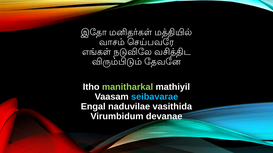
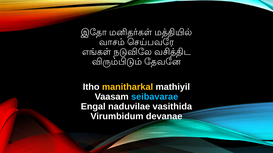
manitharkal colour: light green -> yellow (128, 87)
